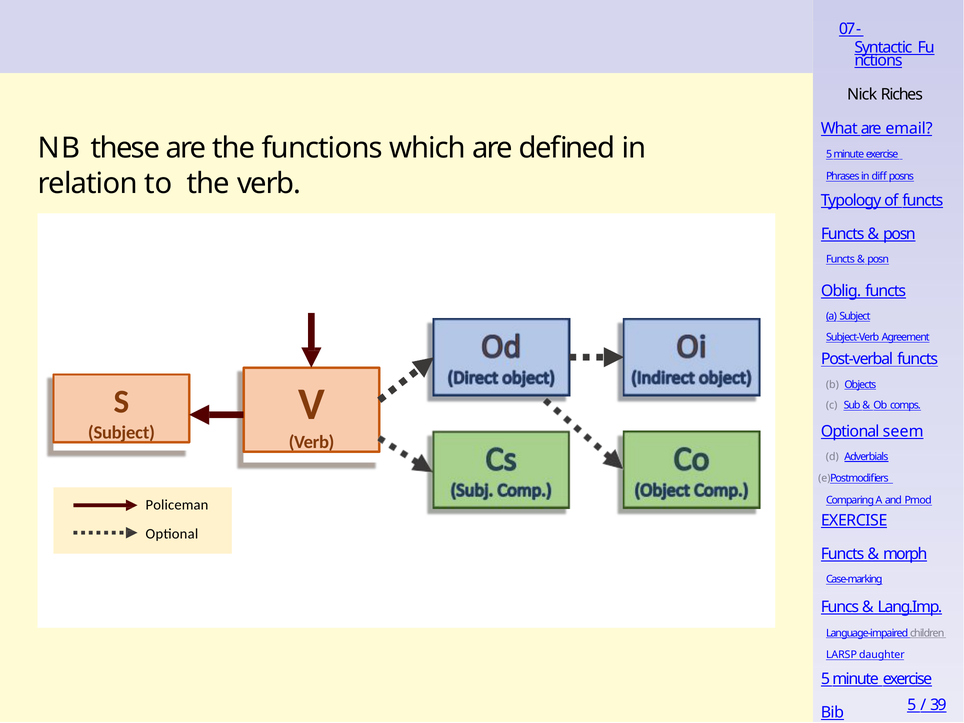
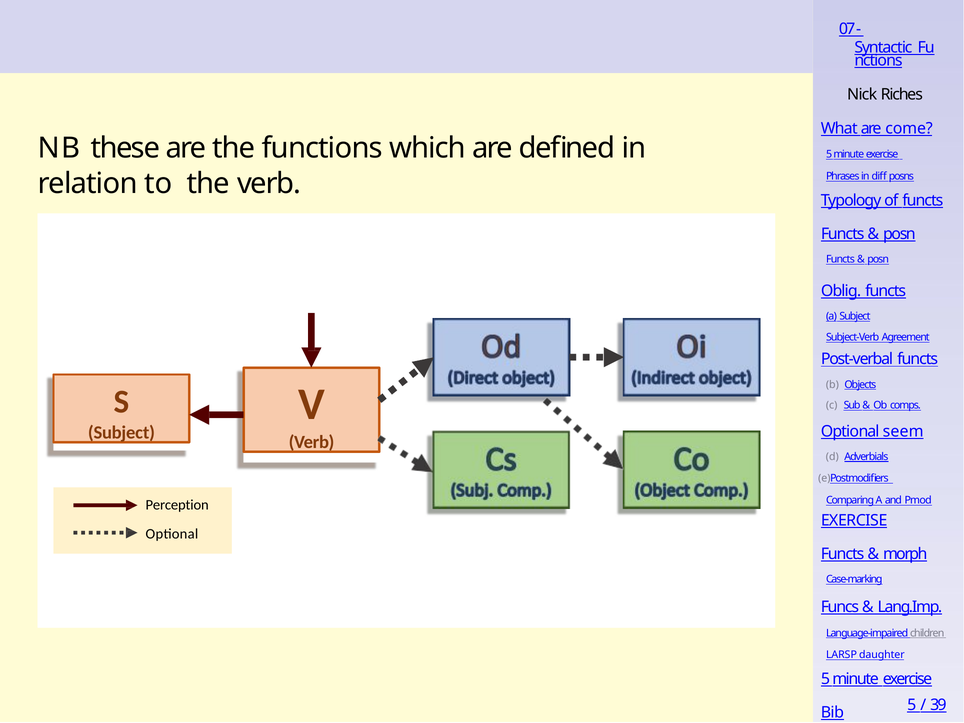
email: email -> come (909, 128)
Policeman: Policeman -> Perception (177, 505)
